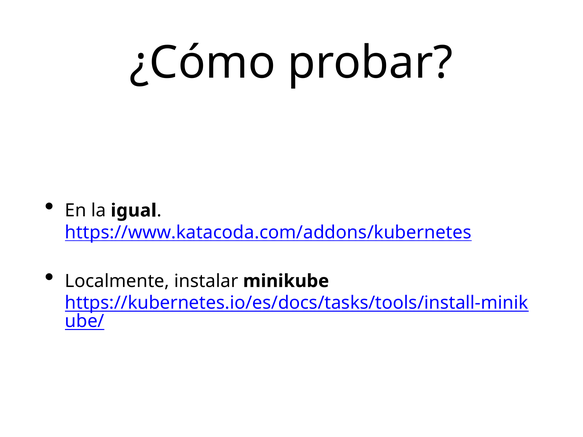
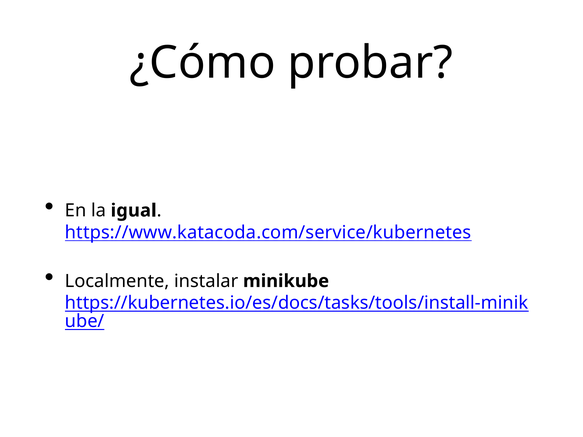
https://www.katacoda.com/addons/kubernetes: https://www.katacoda.com/addons/kubernetes -> https://www.katacoda.com/service/kubernetes (268, 233)
